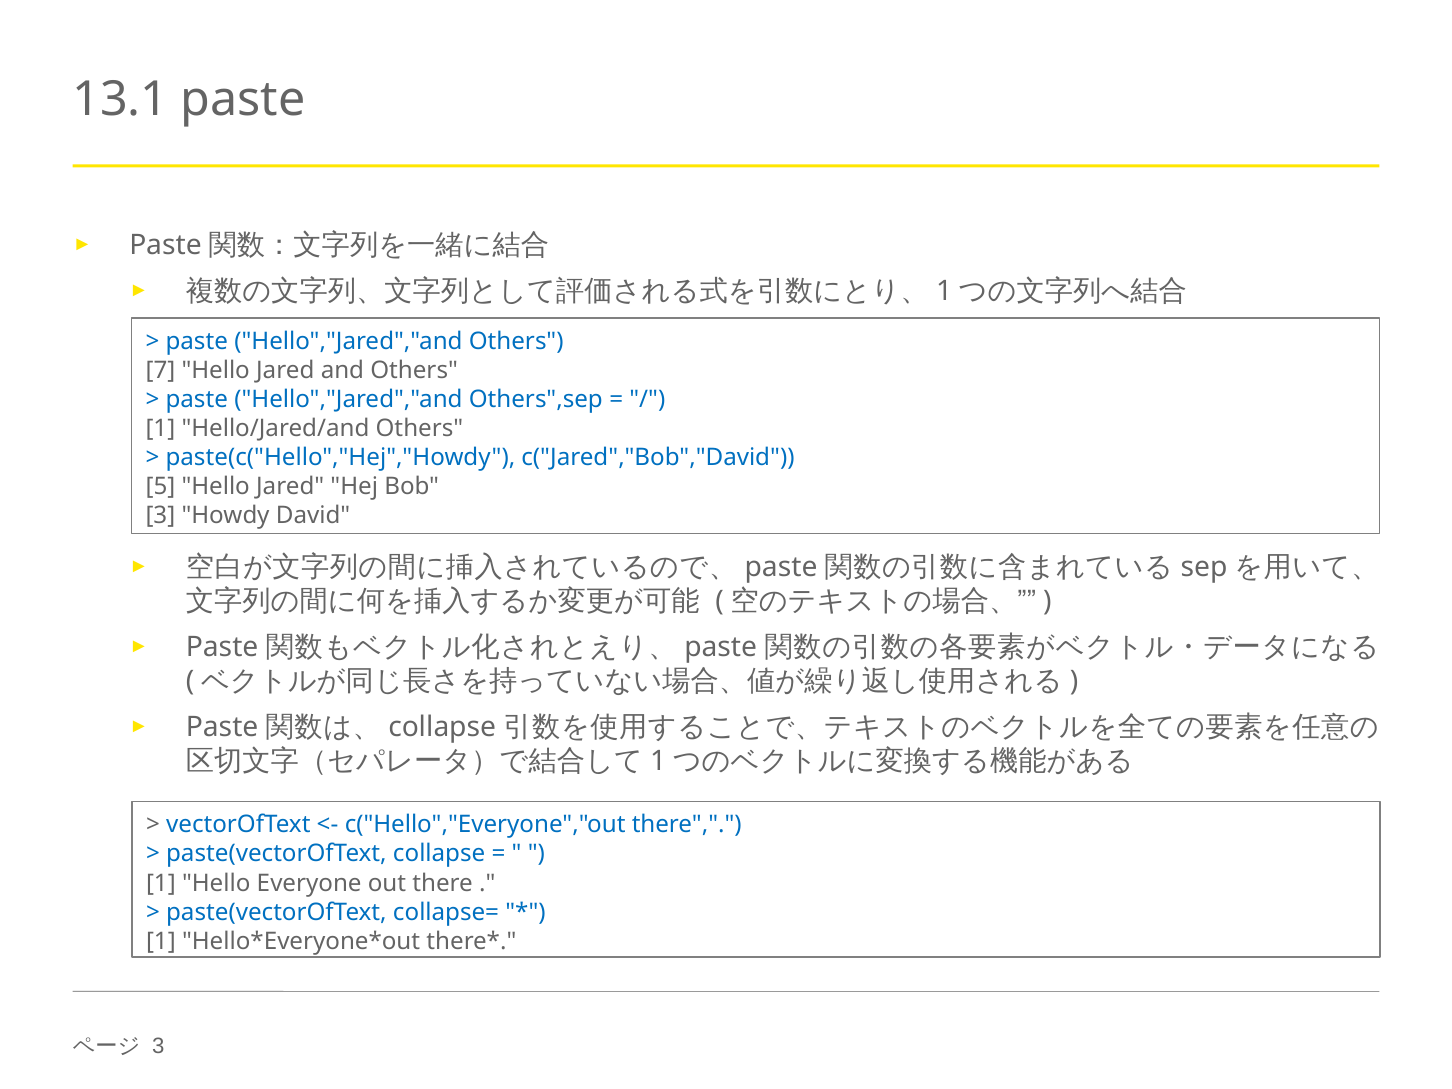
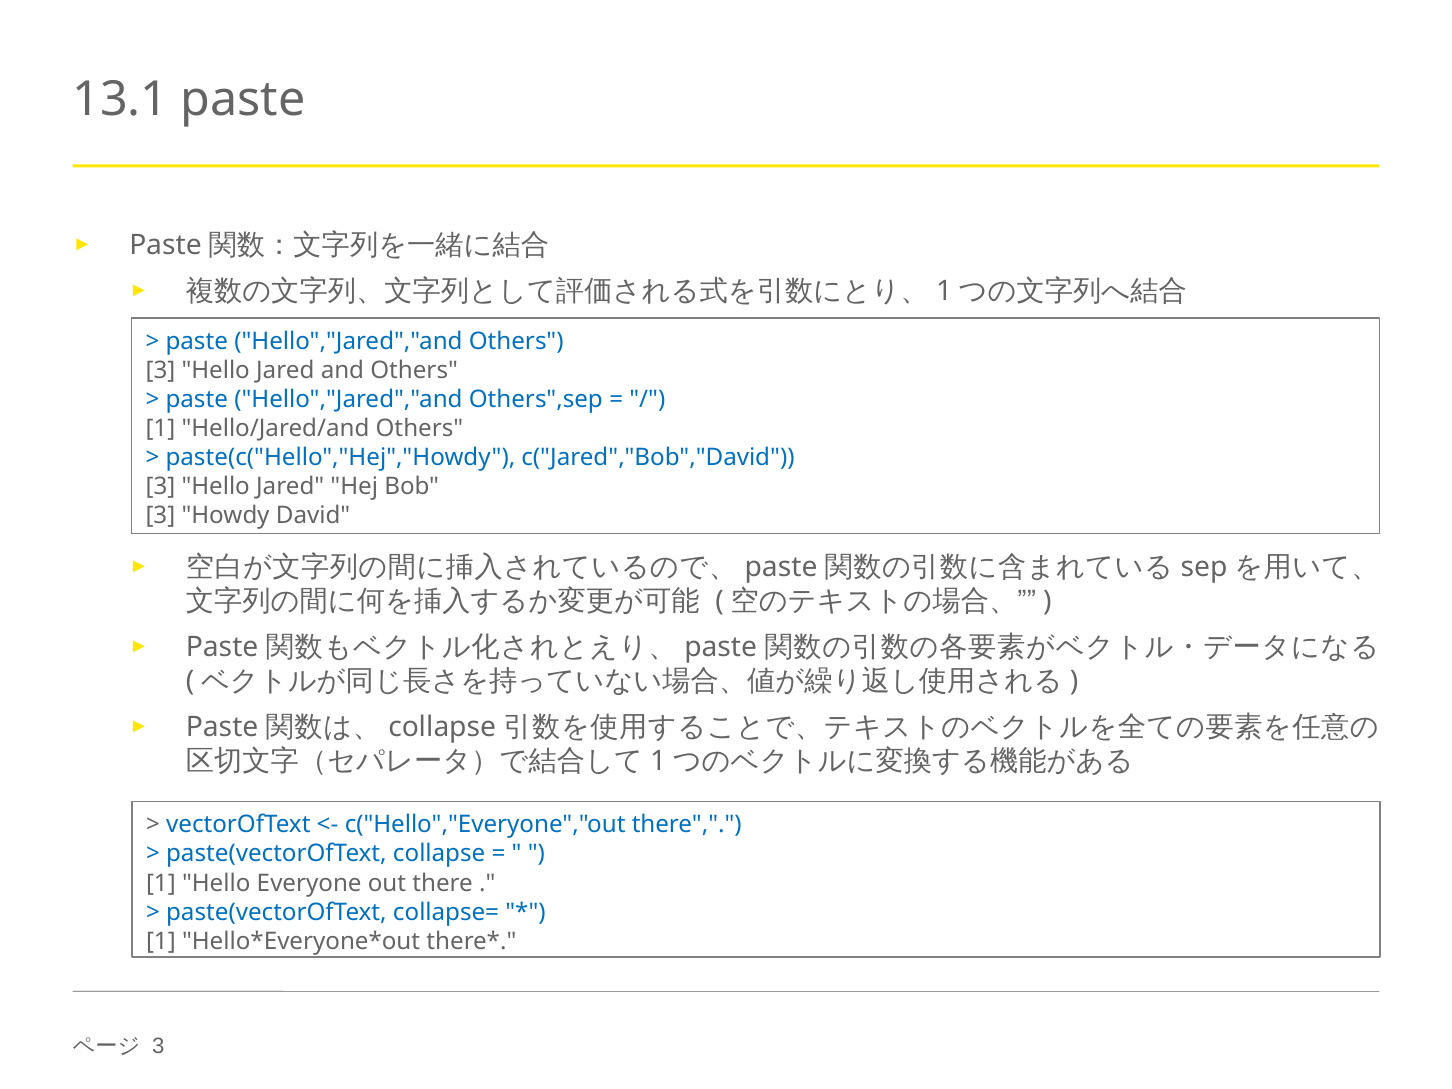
7: 7 -> 3 (160, 370)
5: 5 -> 3 (160, 486)
